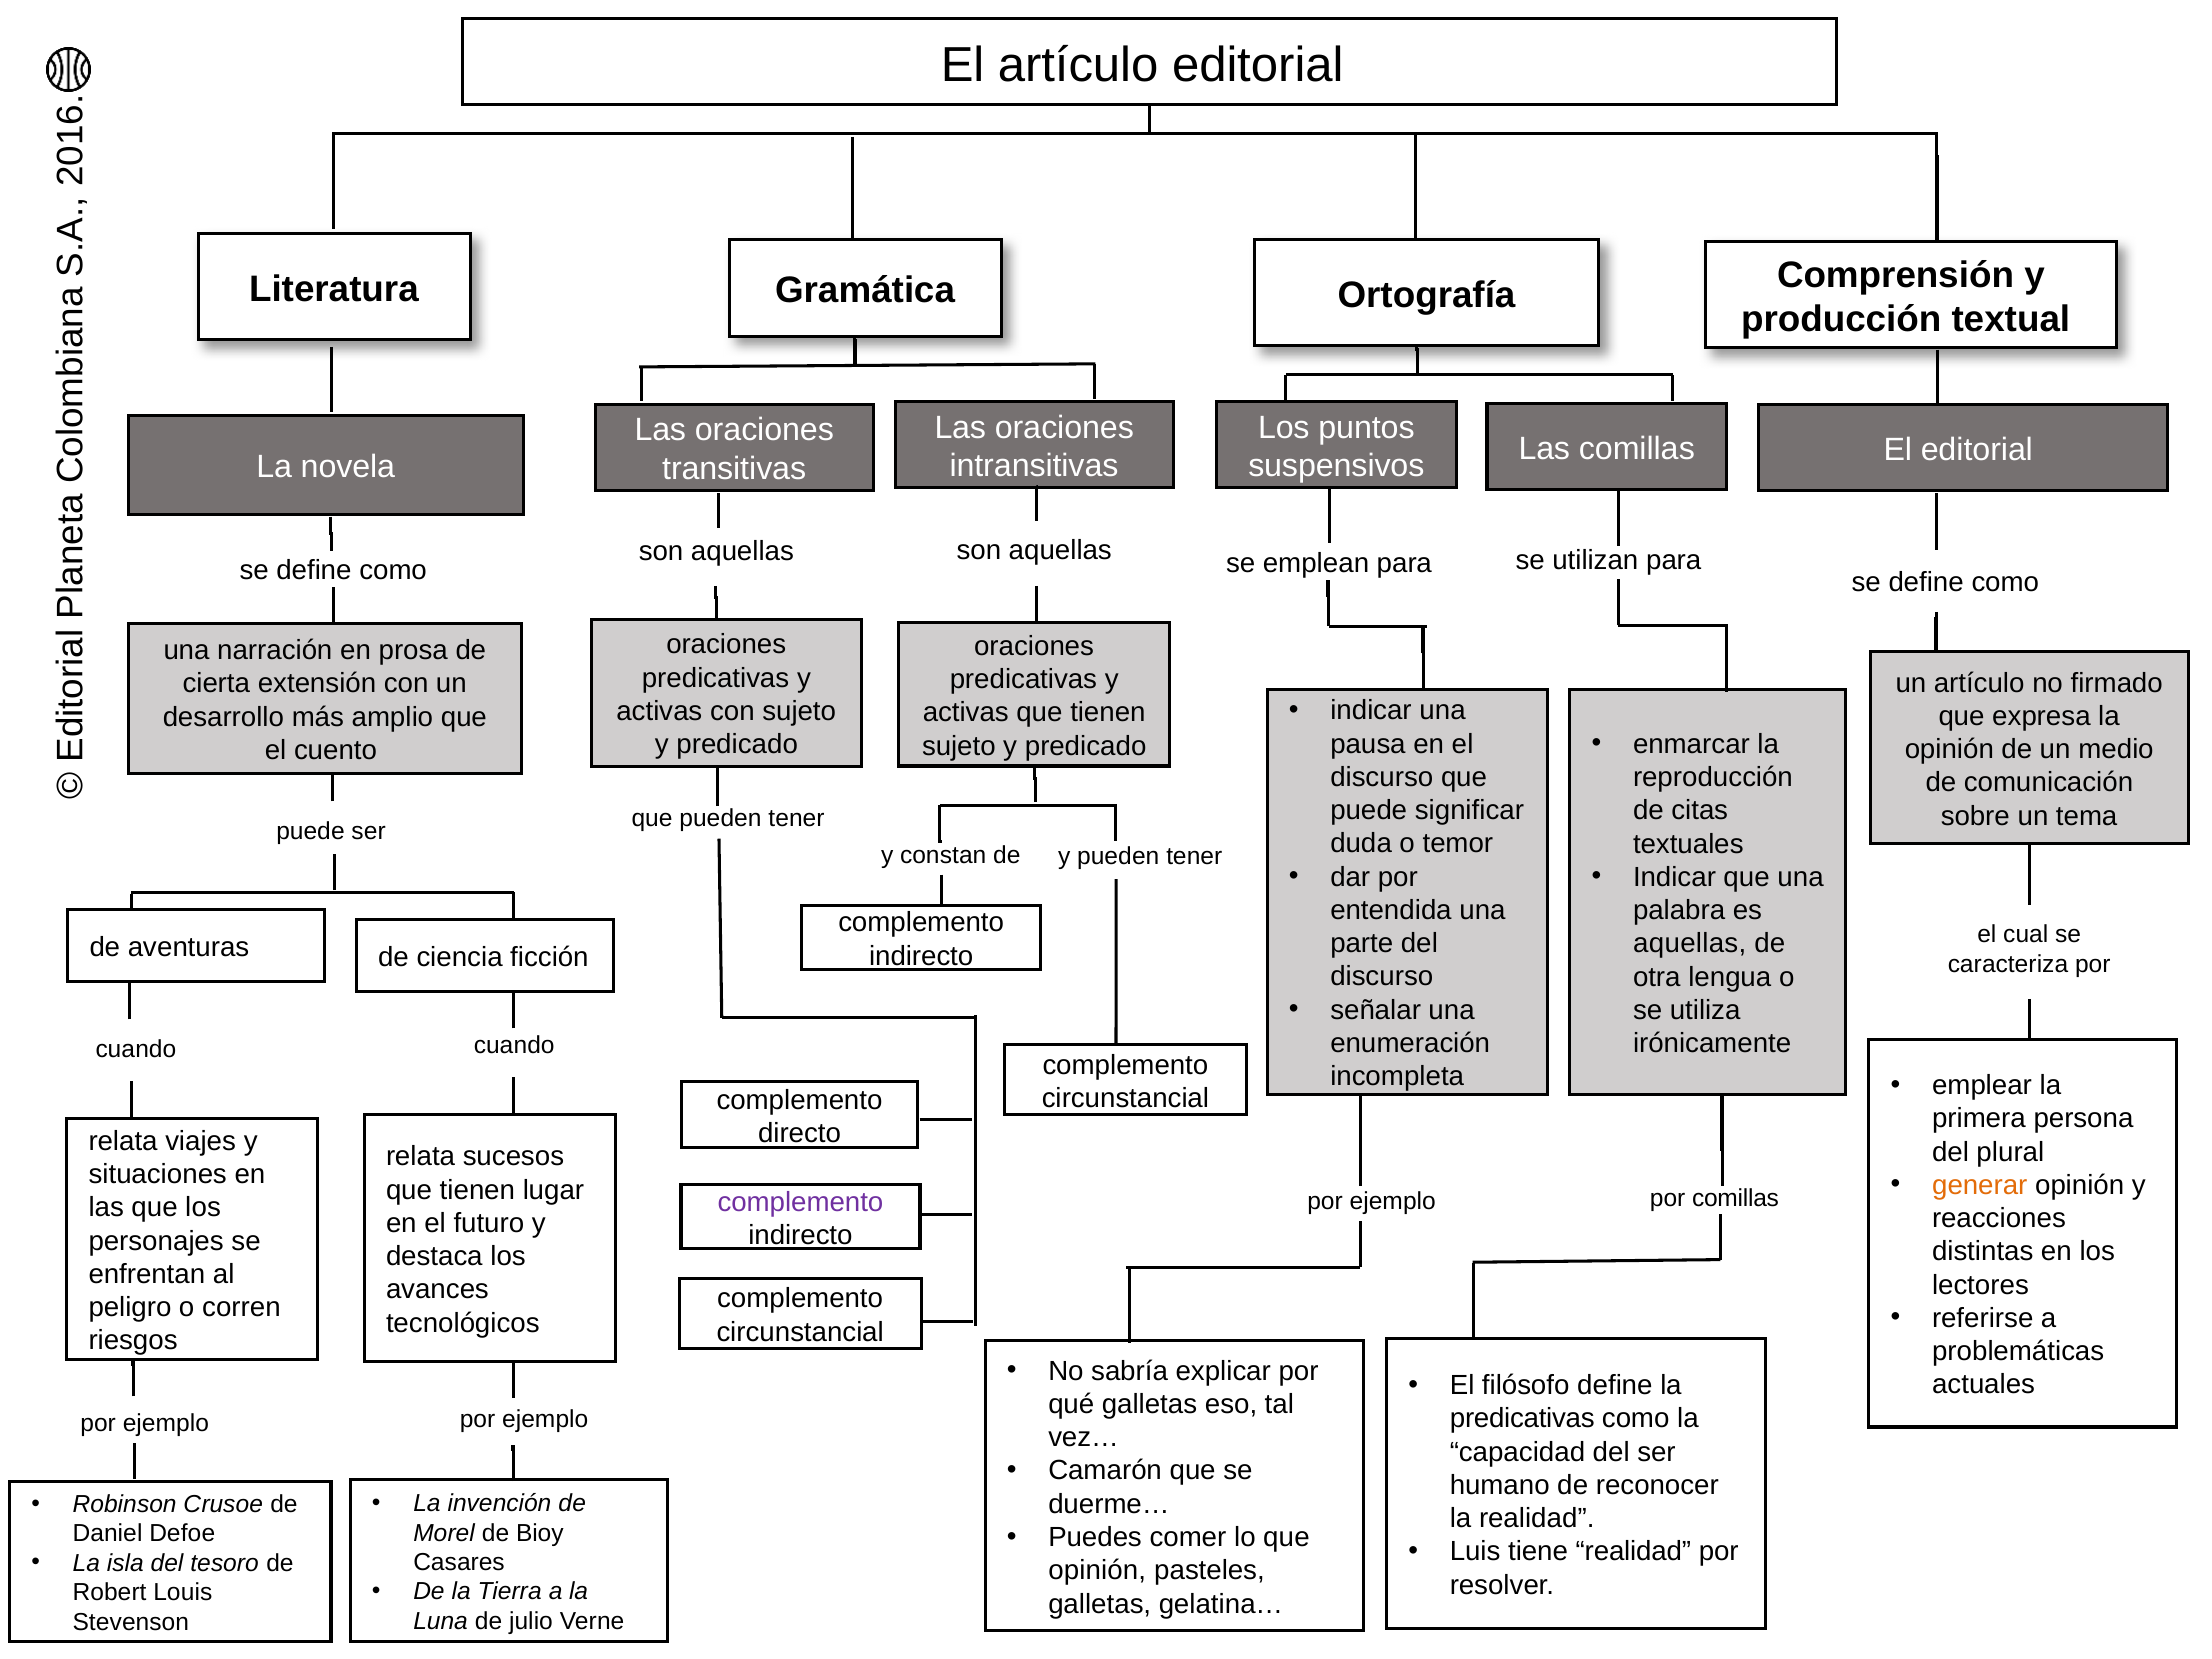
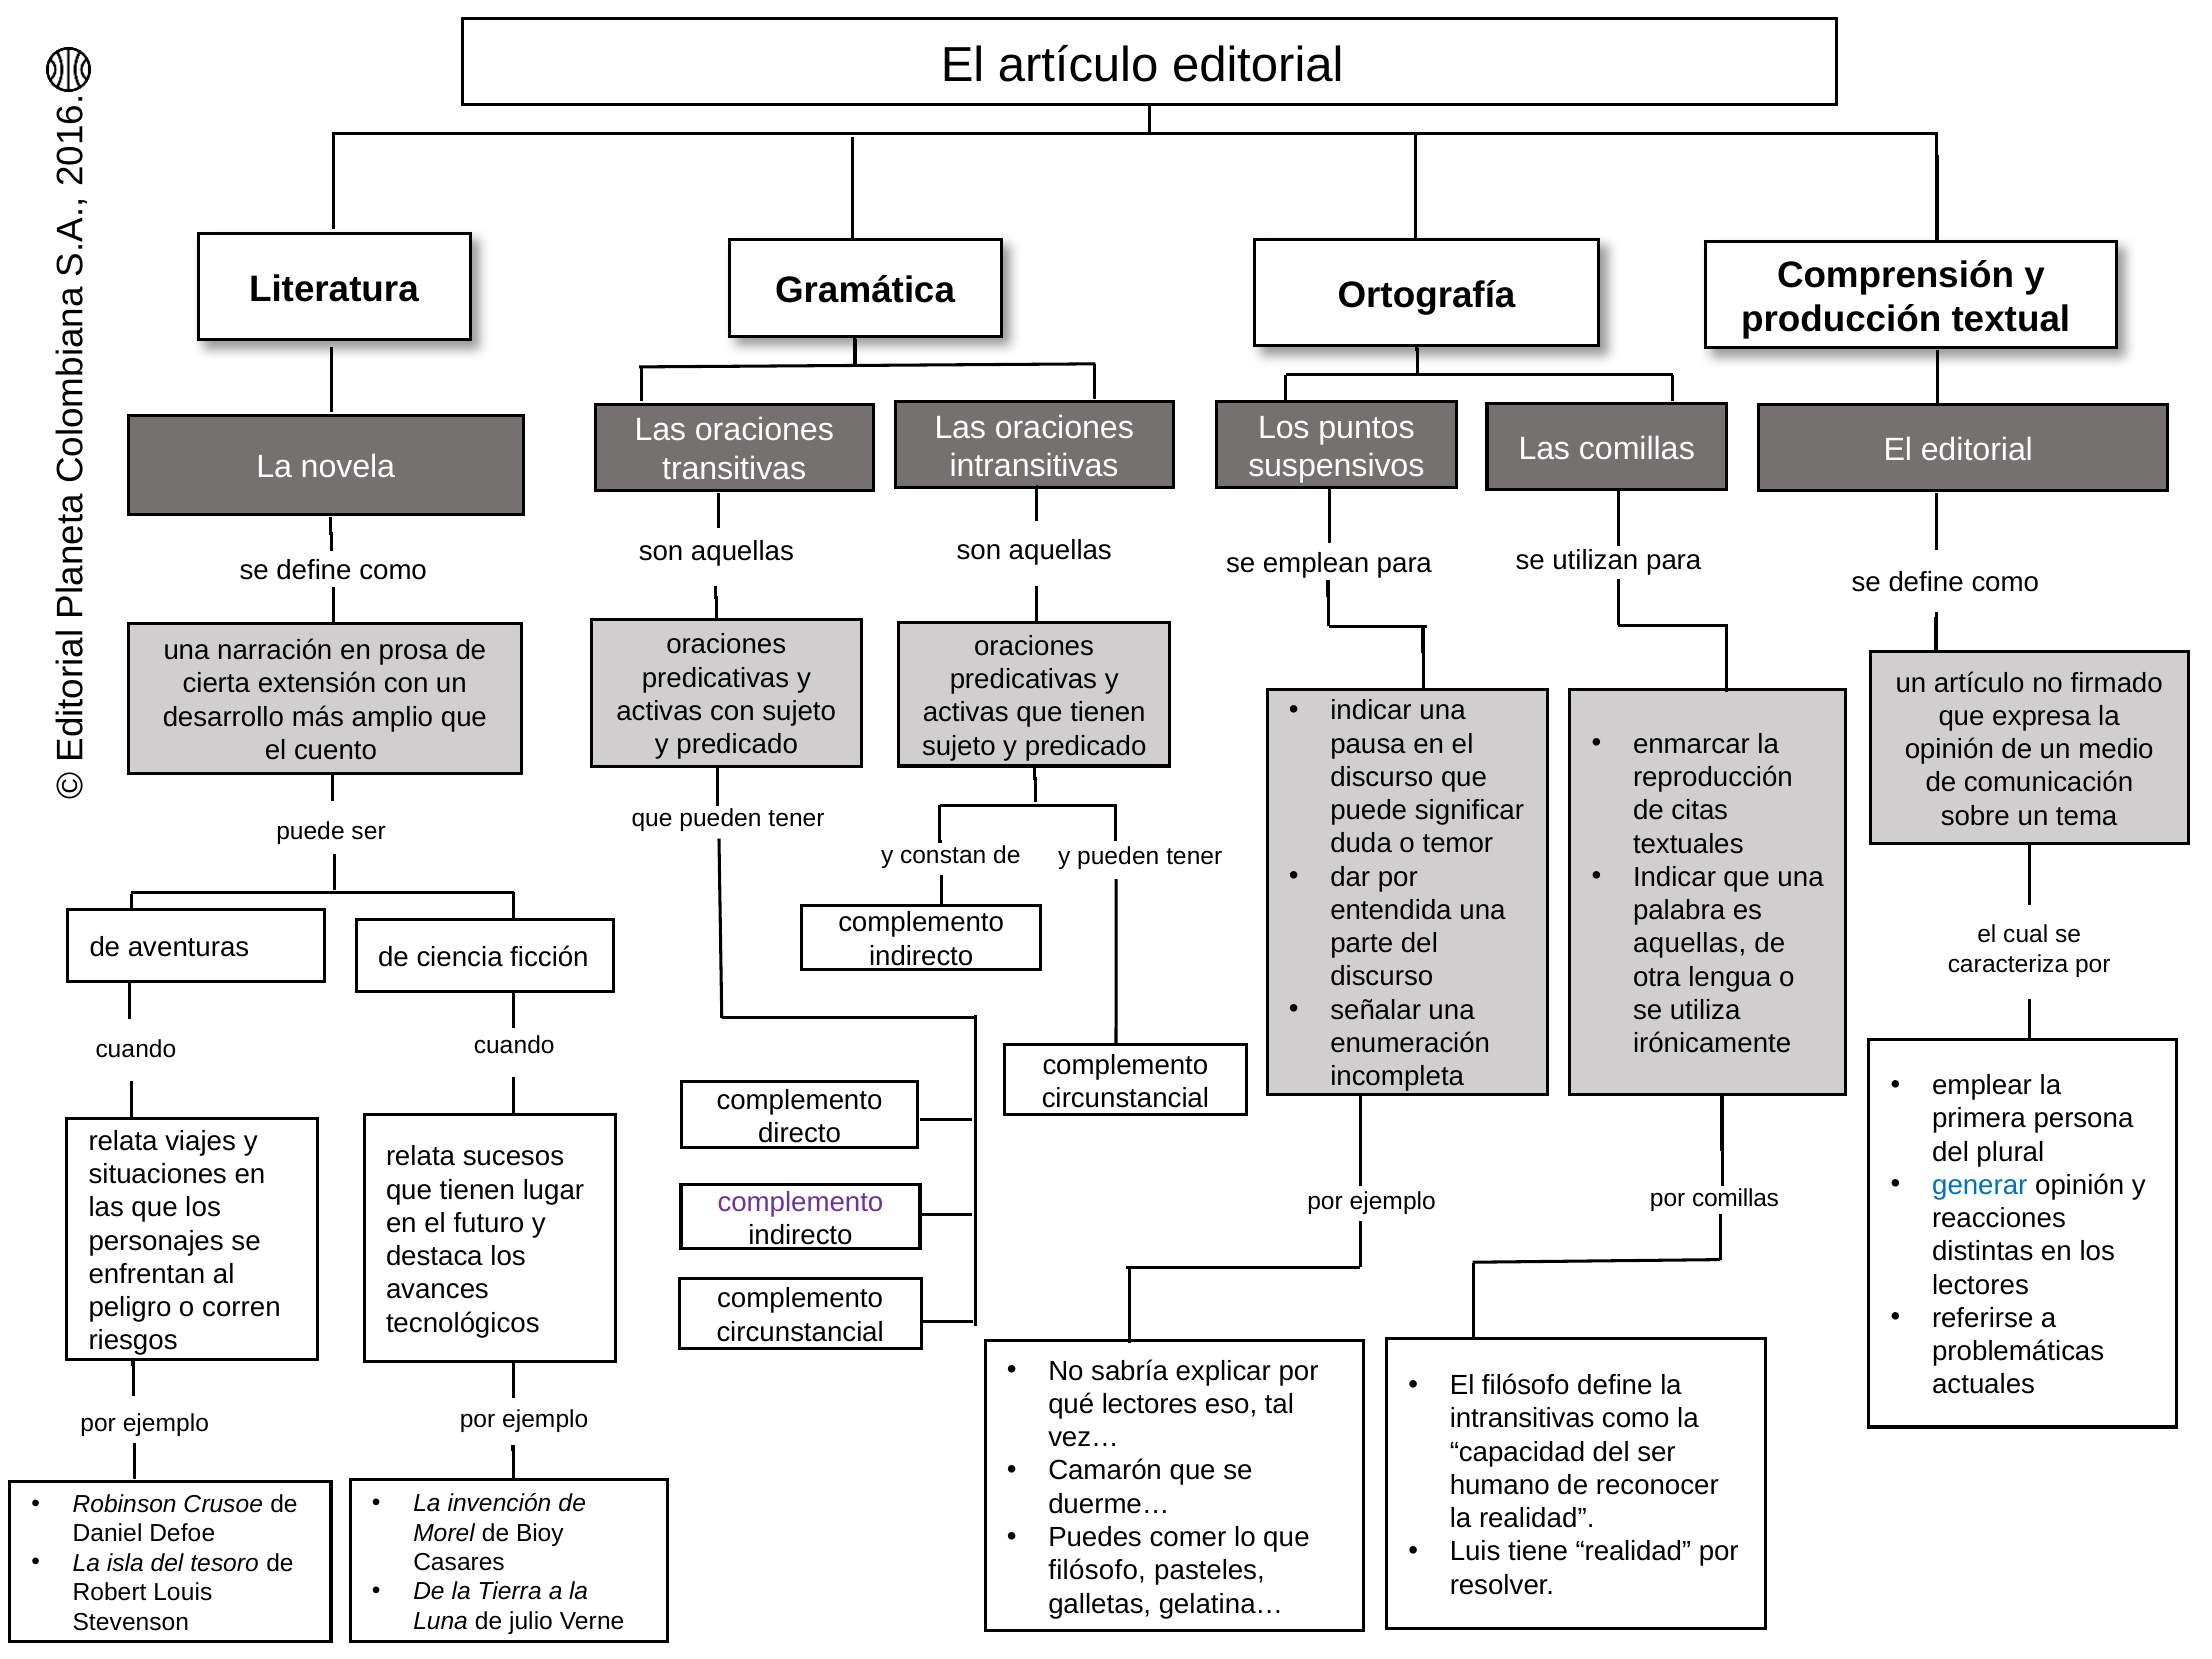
generar colour: orange -> blue (1980, 1185)
qué galletas: galletas -> lectores (1150, 1404)
predicativas: predicativas -> intransitivas (1522, 1419)
opinión: opinión -> filósofo (1097, 1571)
